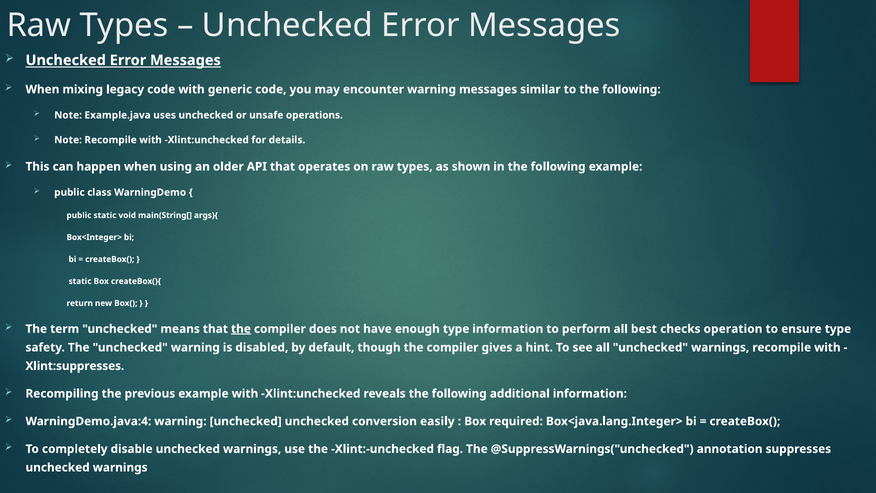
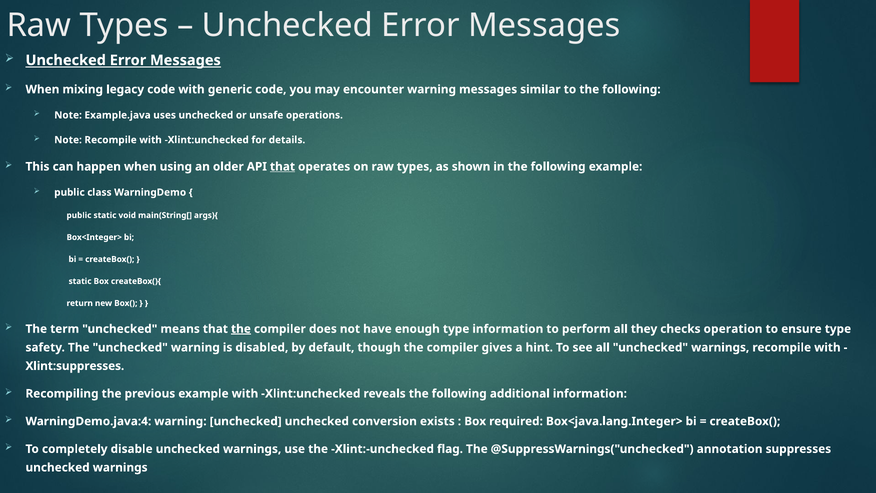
that underline: none -> present (283, 167)
best: best -> they (644, 329)
easily: easily -> exists (437, 421)
